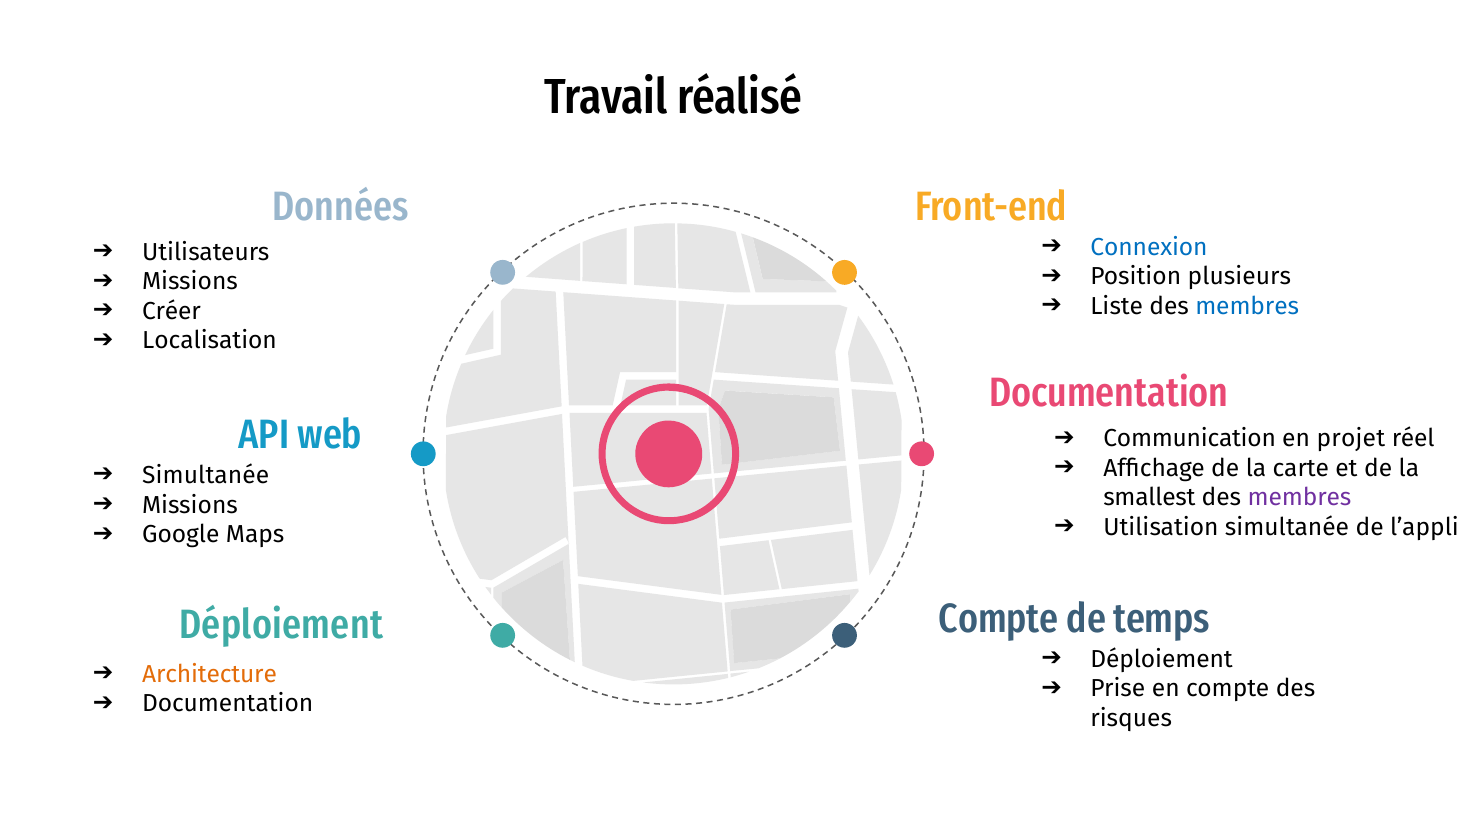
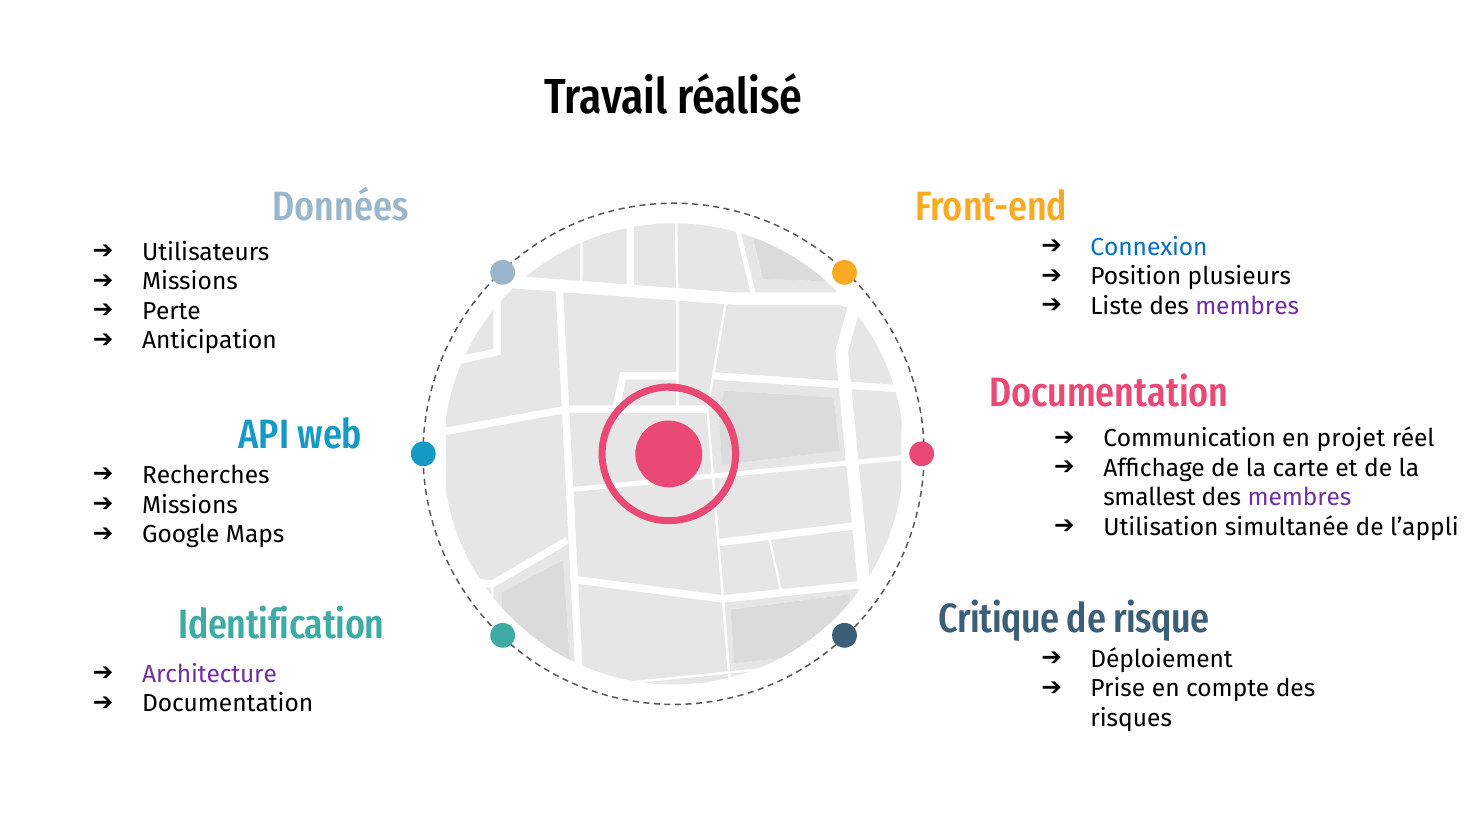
membres colour: blue -> purple (1247, 306)
Créer: Créer -> Perte (171, 311)
Localisation: Localisation -> Anticipation (209, 341)
Simultanée: Simultanée -> Recherches (206, 475)
Compte: Compte -> Critique (999, 619)
temps: temps -> risque (1162, 619)
Déploiement: Déploiement -> Identification (282, 625)
Architecture colour: orange -> purple (210, 674)
